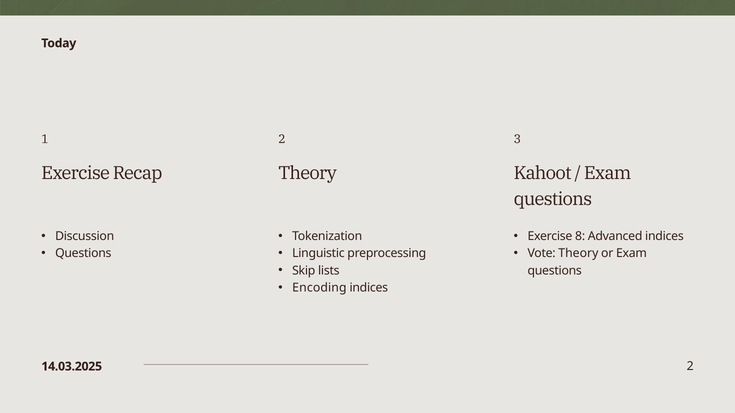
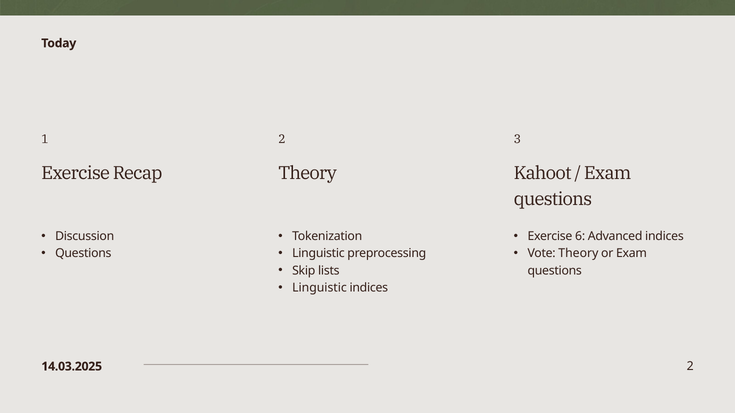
8: 8 -> 6 (580, 237)
Encoding: Encoding -> Linguistic (319, 288)
